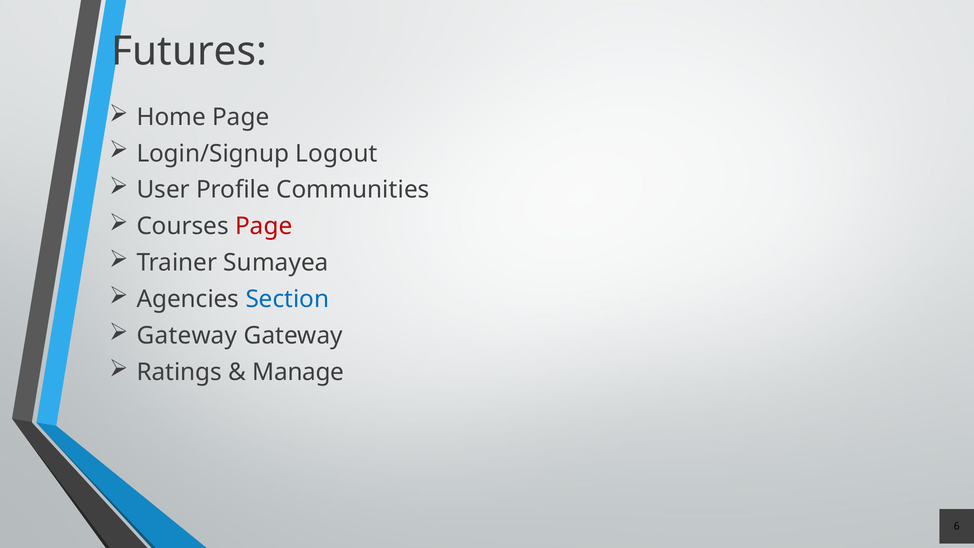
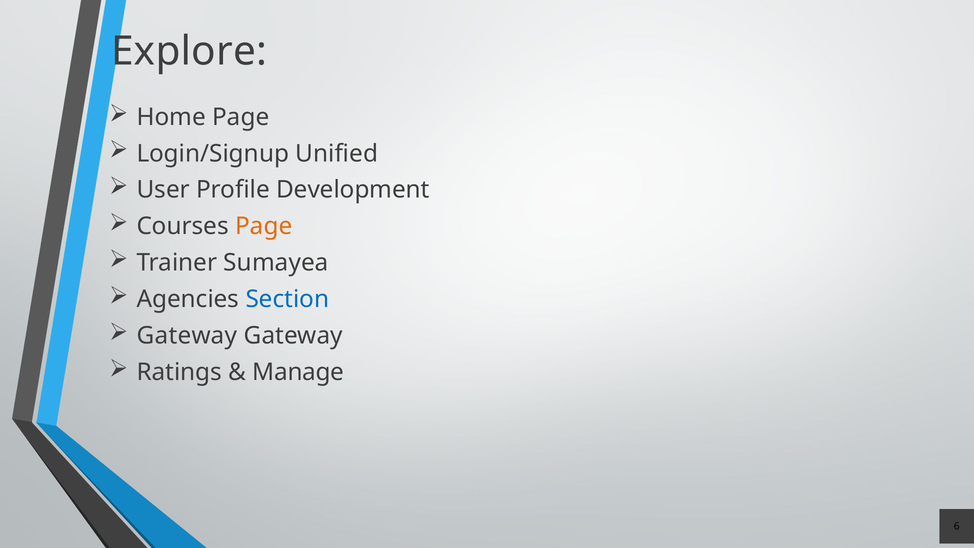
Futures: Futures -> Explore (189, 51)
Logout: Logout -> Unified (337, 153)
Communities: Communities -> Development (353, 190)
Page colour: red -> orange (264, 226)
